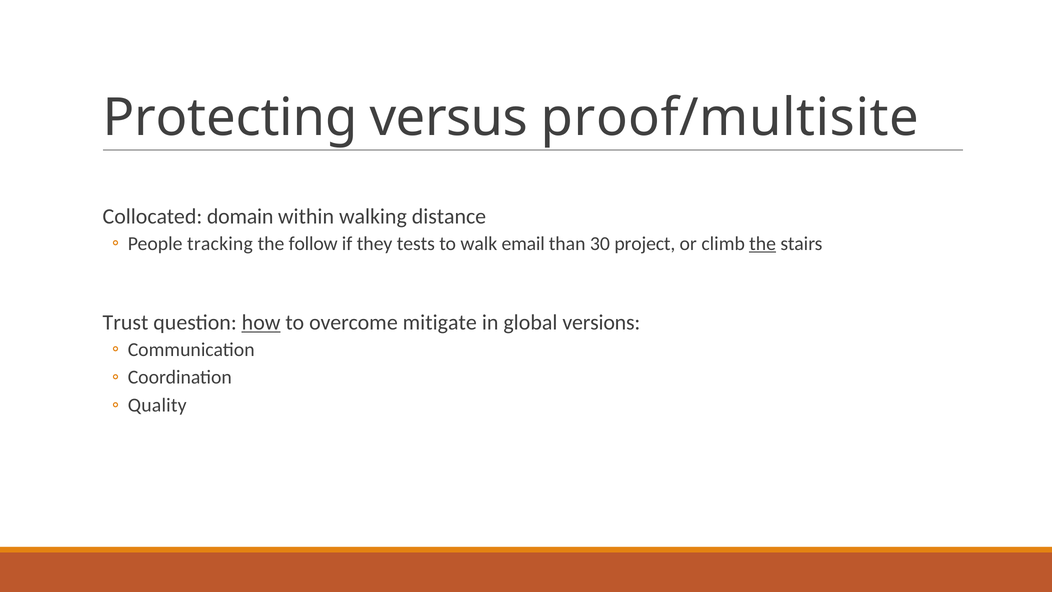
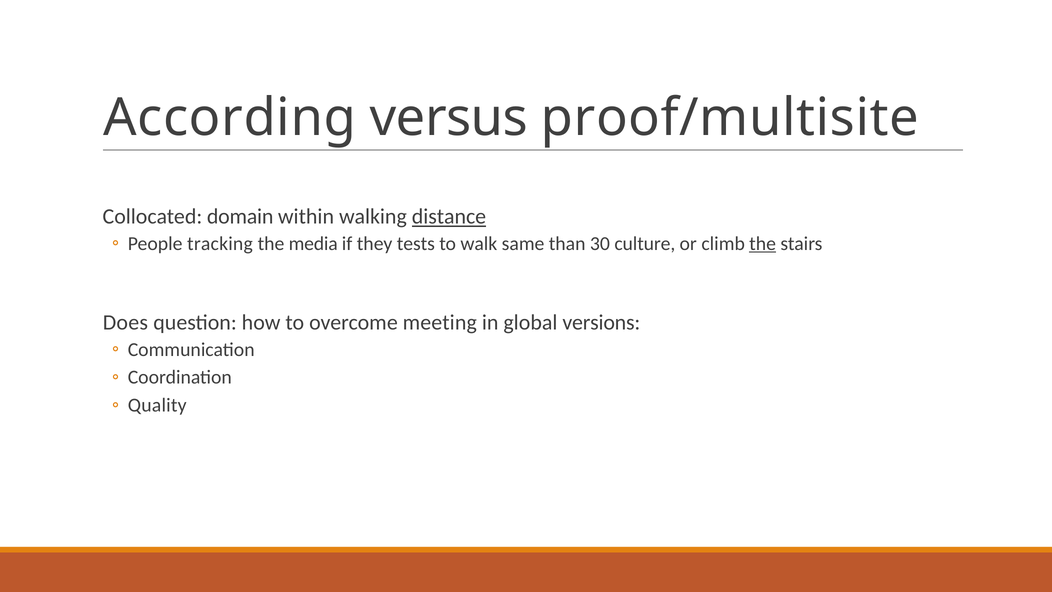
Protecting: Protecting -> According (230, 118)
distance underline: none -> present (449, 217)
follow: follow -> media (313, 243)
email: email -> same (523, 243)
project: project -> culture (645, 243)
Trust: Trust -> Does (125, 322)
how underline: present -> none (261, 322)
mitigate: mitigate -> meeting (440, 322)
